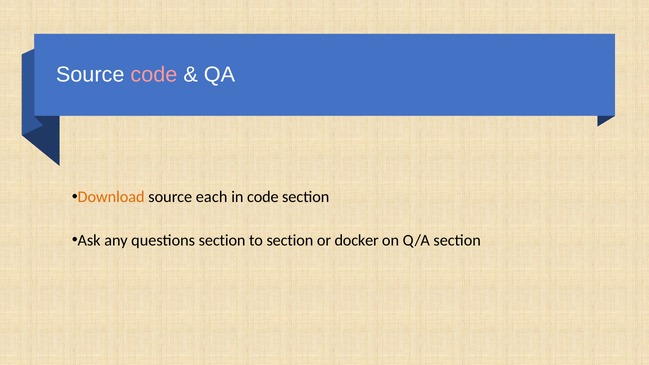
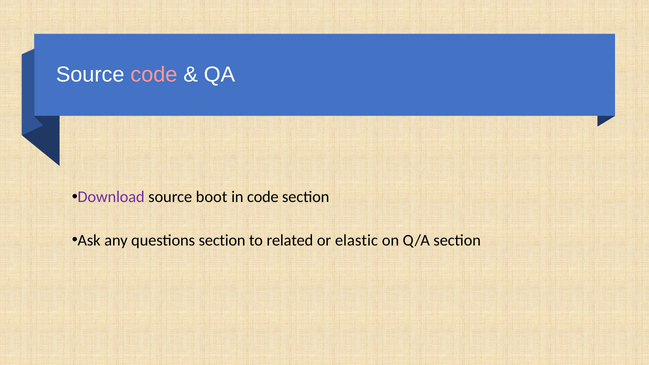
Download colour: orange -> purple (111, 197)
each: each -> boot (212, 197)
to section: section -> related (290, 240)
docker: docker -> elastic (356, 240)
